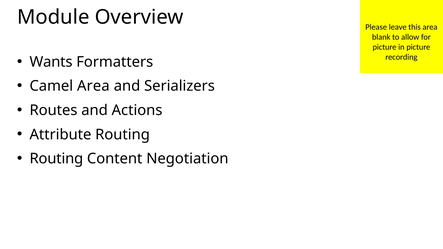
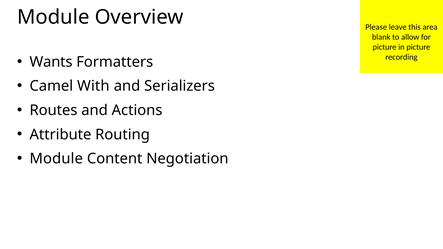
Camel Area: Area -> With (93, 86)
Routing: Routing -> Module (56, 159)
